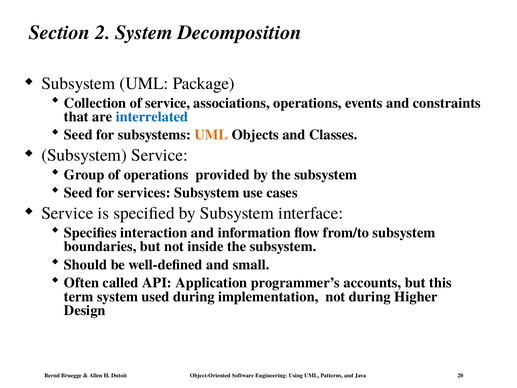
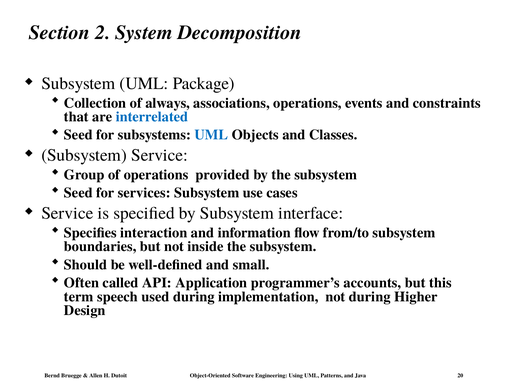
of service: service -> always (168, 103)
UML colour: orange -> blue (211, 135)
term system: system -> speech (117, 296)
